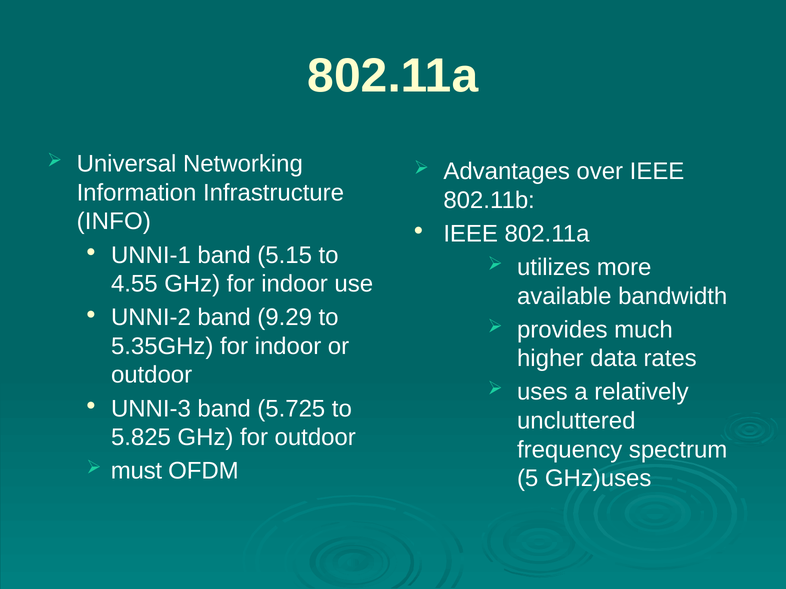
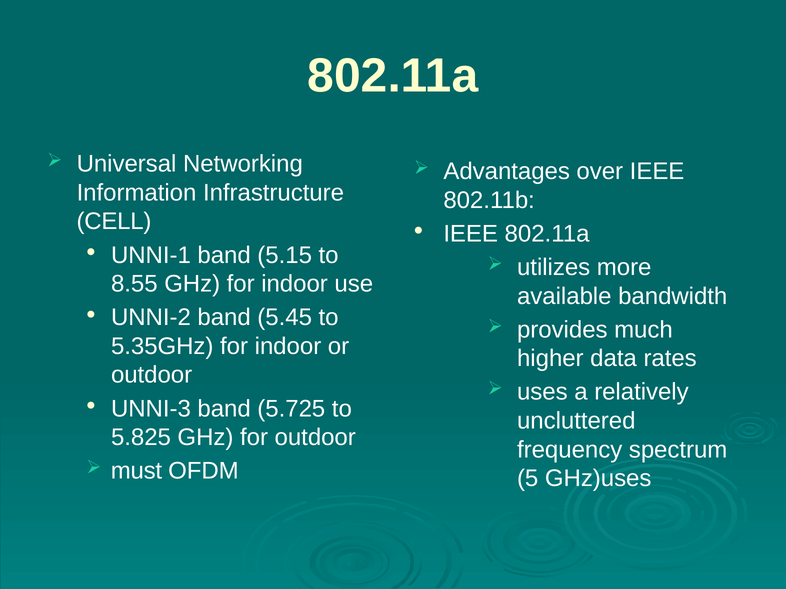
INFO: INFO -> CELL (114, 222)
4.55: 4.55 -> 8.55 (134, 284)
9.29: 9.29 -> 5.45 (285, 318)
